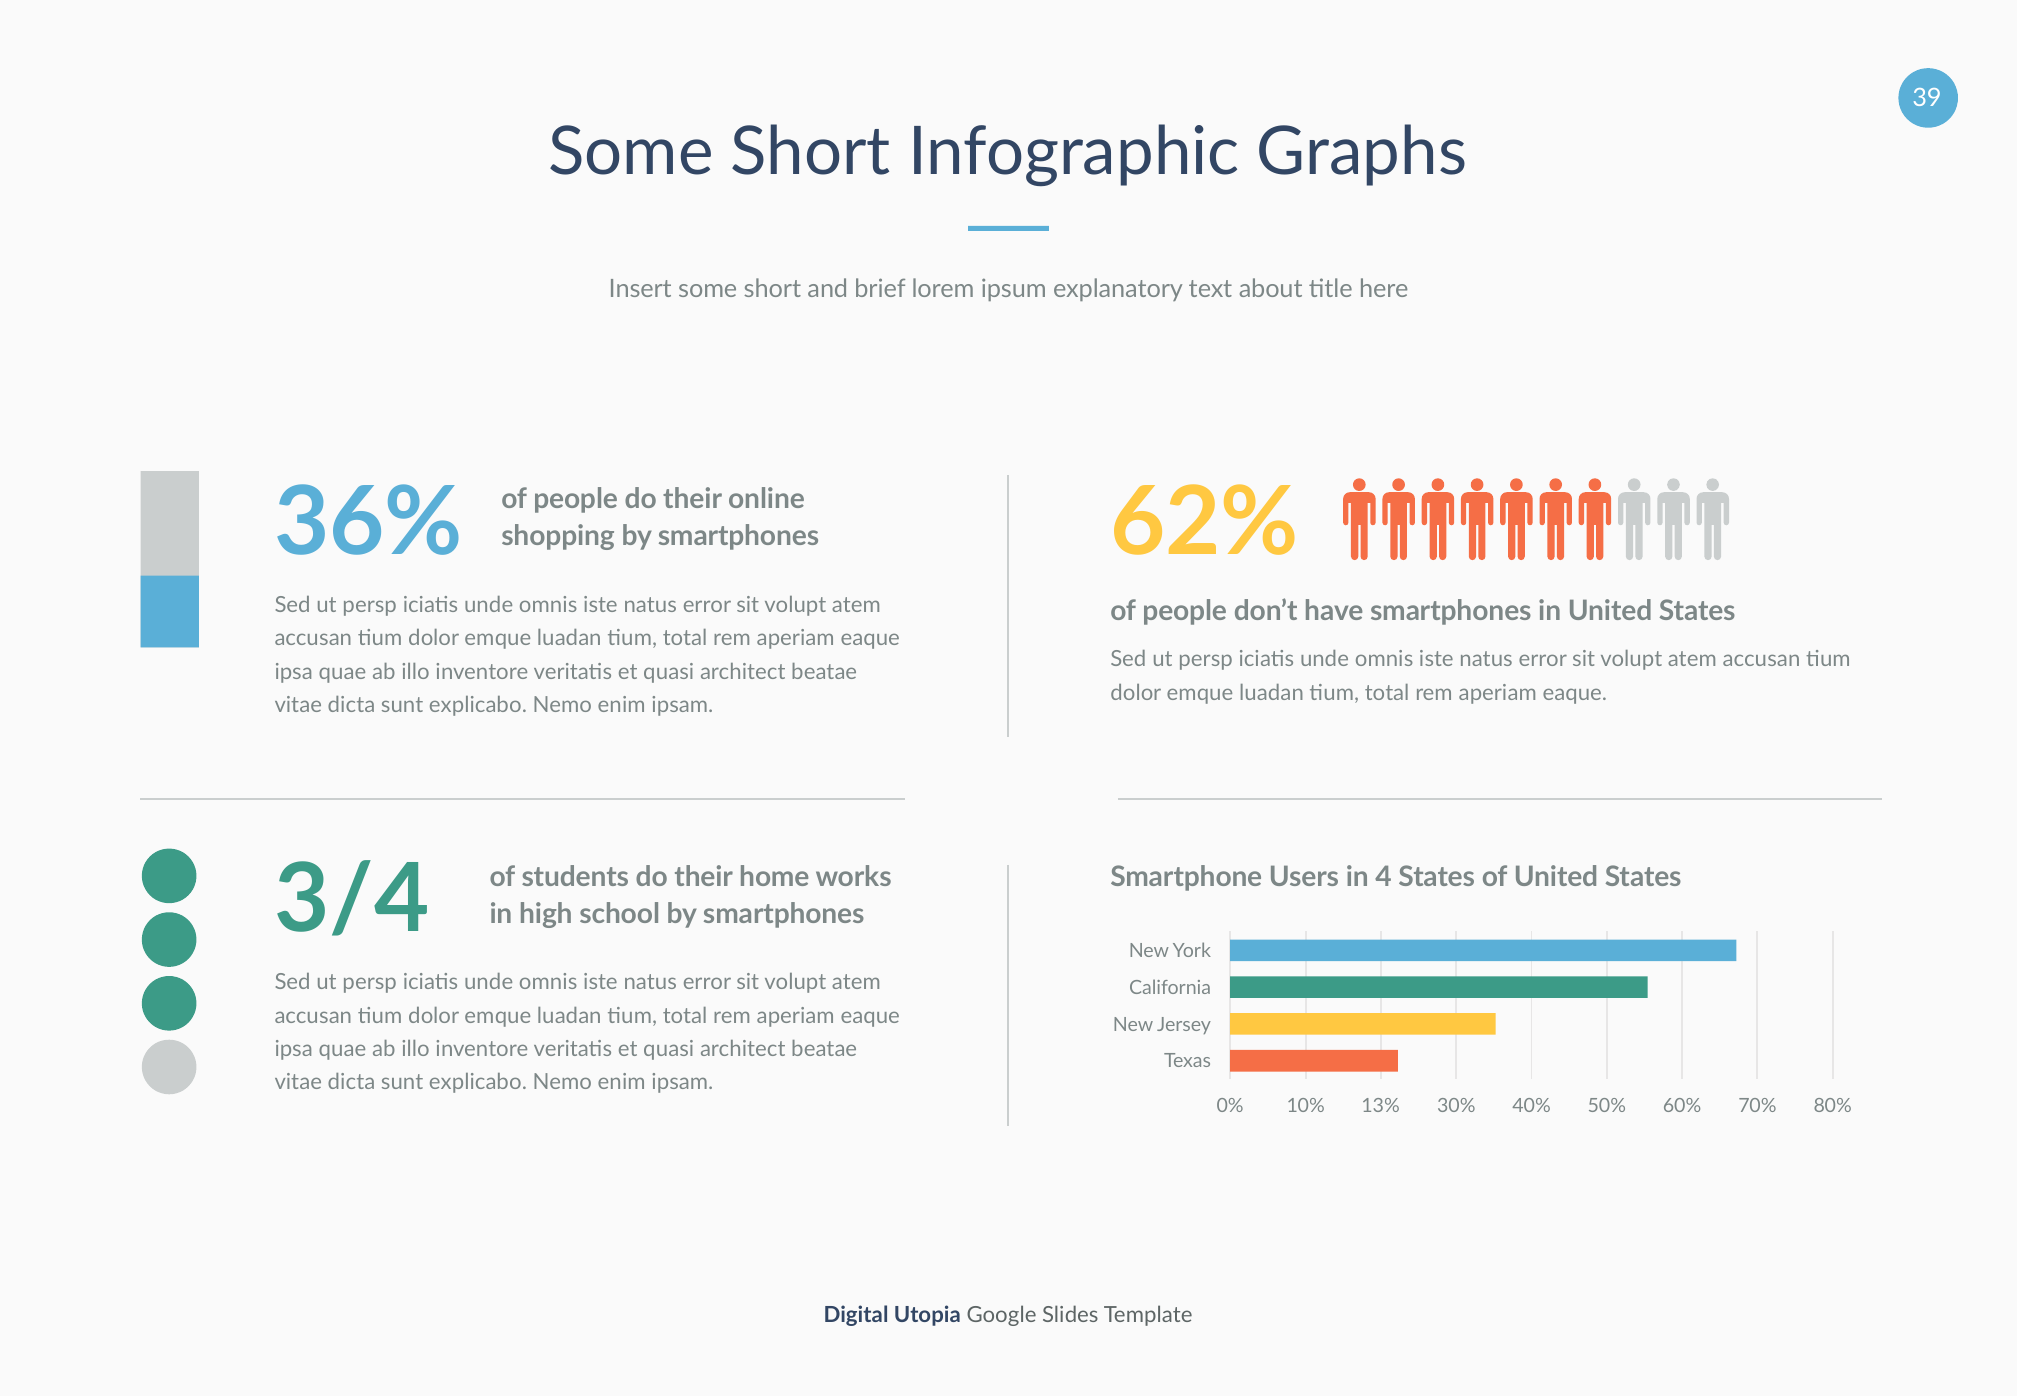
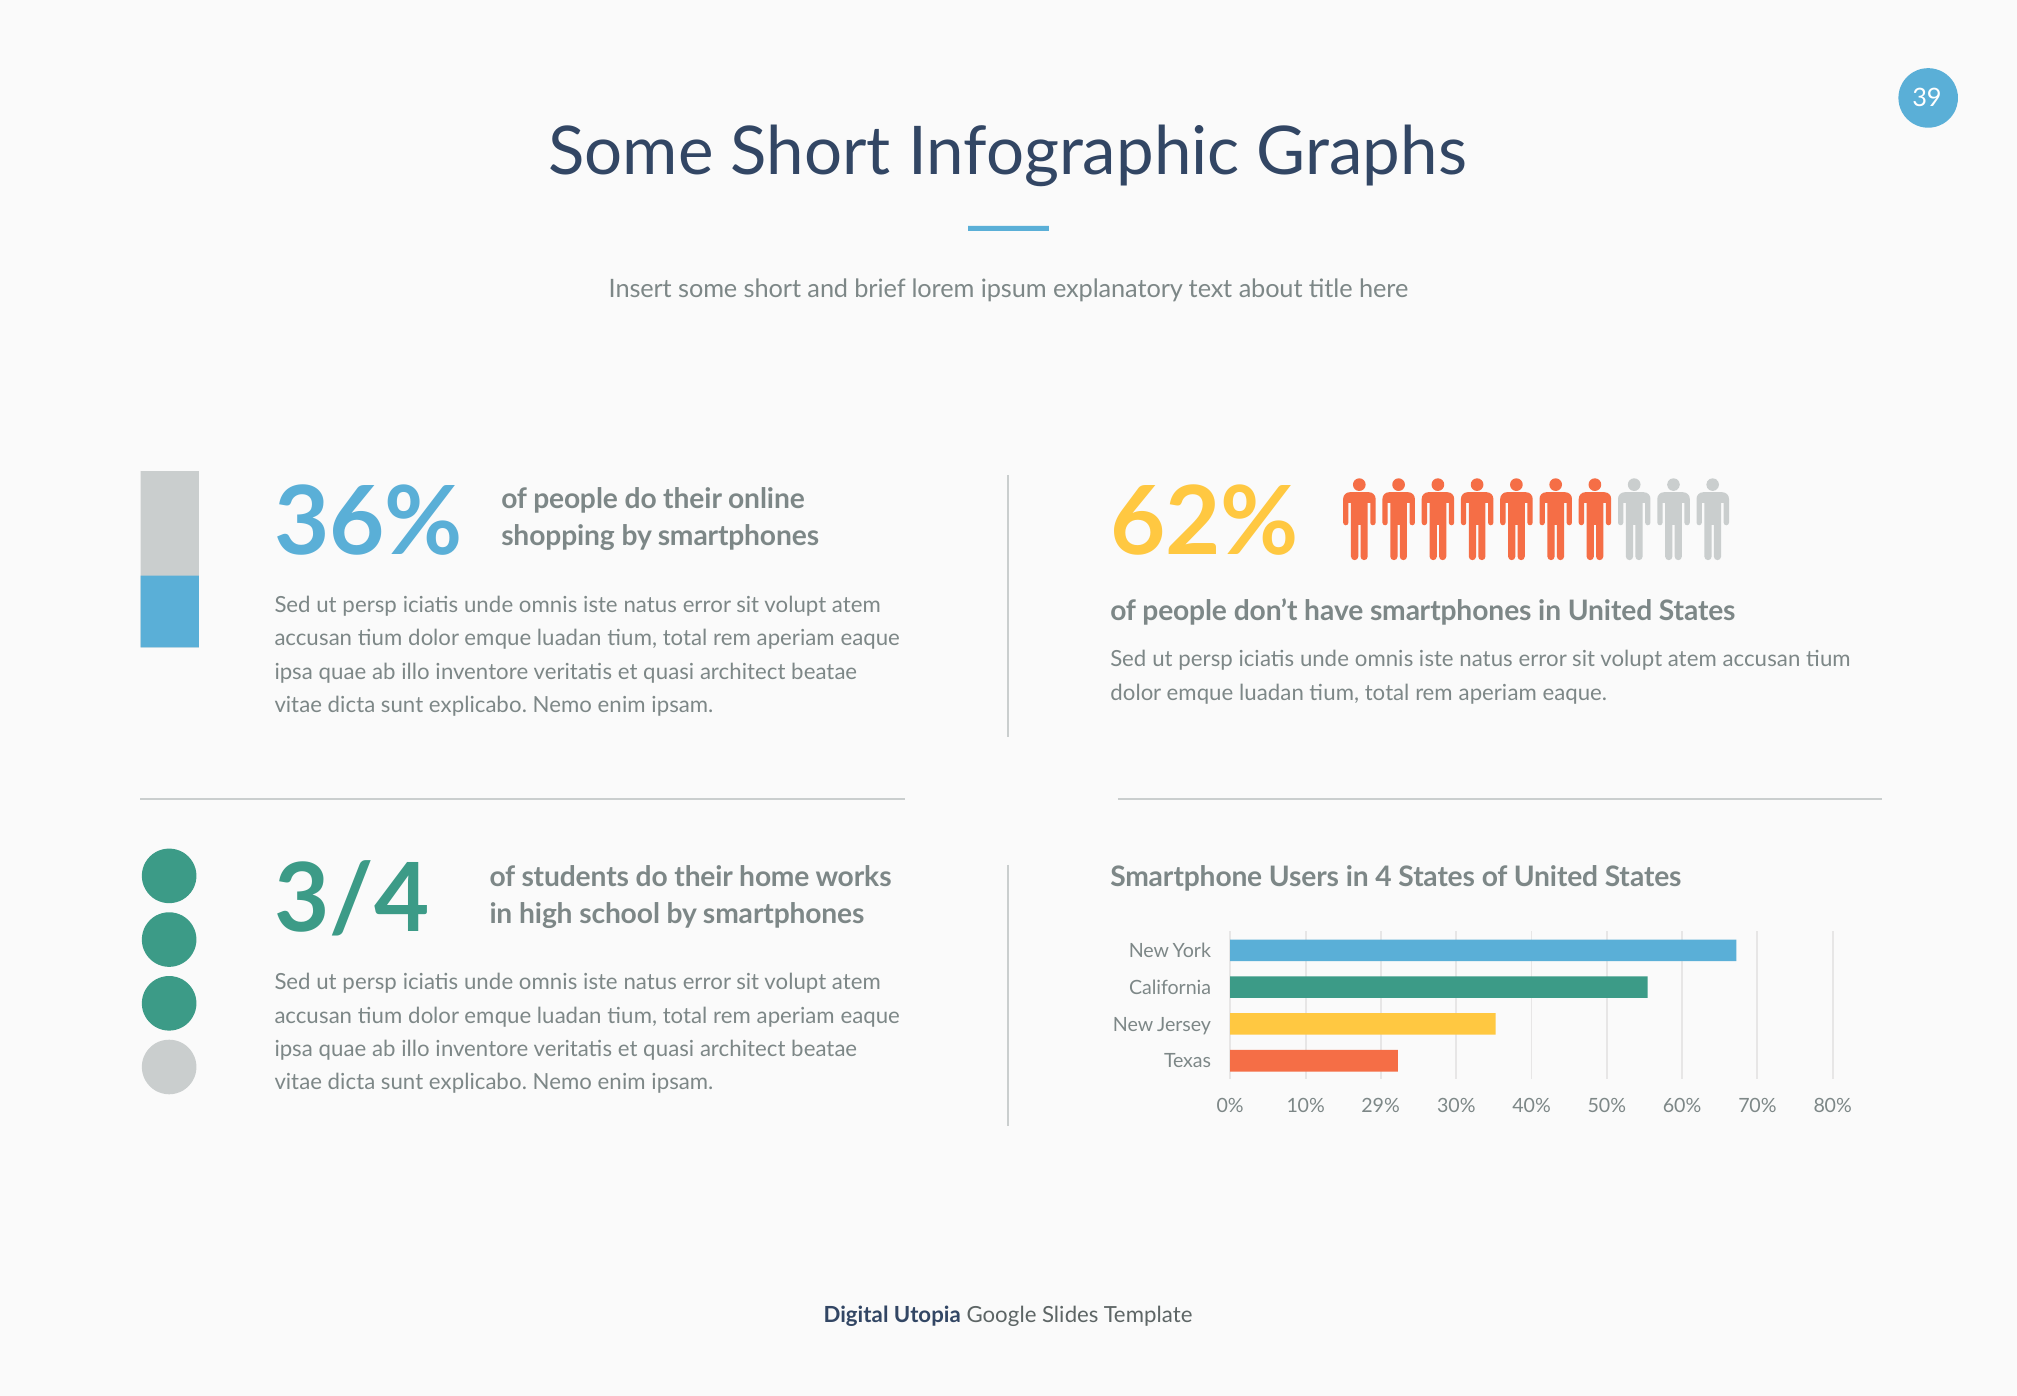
13%: 13% -> 29% (1381, 1106)
